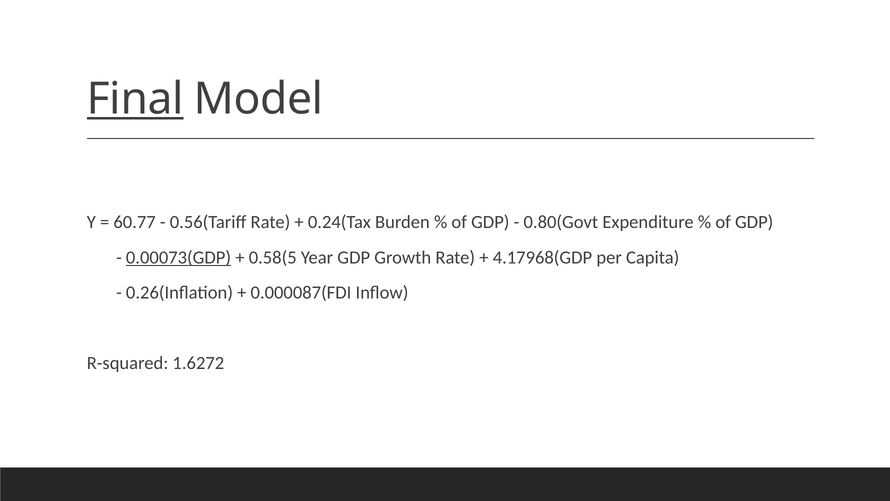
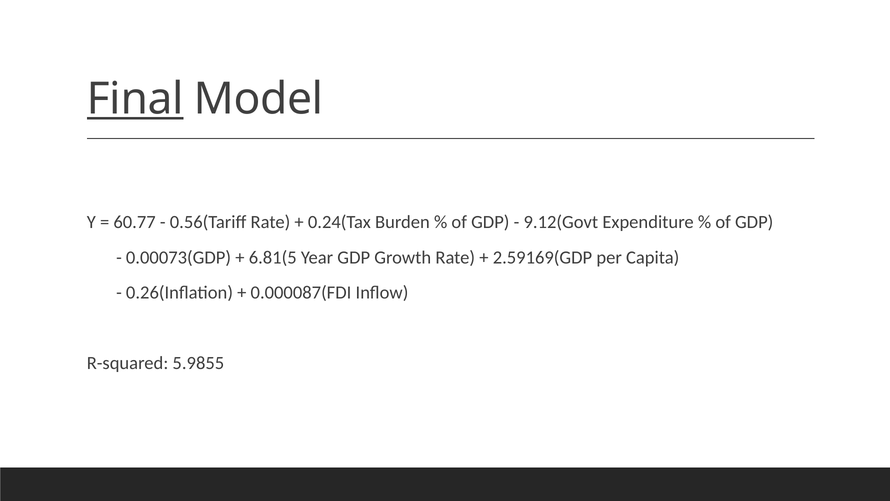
0.80(Govt: 0.80(Govt -> 9.12(Govt (561, 222)
0.00073(GDP underline: present -> none (179, 257)
0.58(5: 0.58(5 -> 6.81(5 (273, 257)
4.17968(GDP: 4.17968(GDP -> 2.59169(GDP (542, 257)
1.6272: 1.6272 -> 5.9855 (198, 363)
